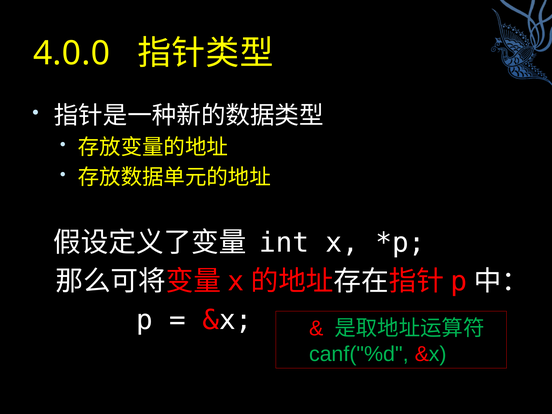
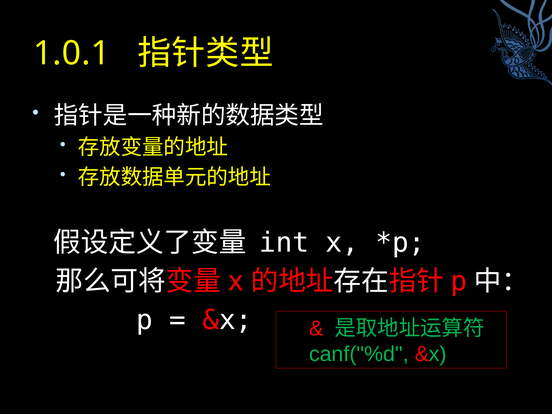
4.0.0: 4.0.0 -> 1.0.1 (72, 53)
